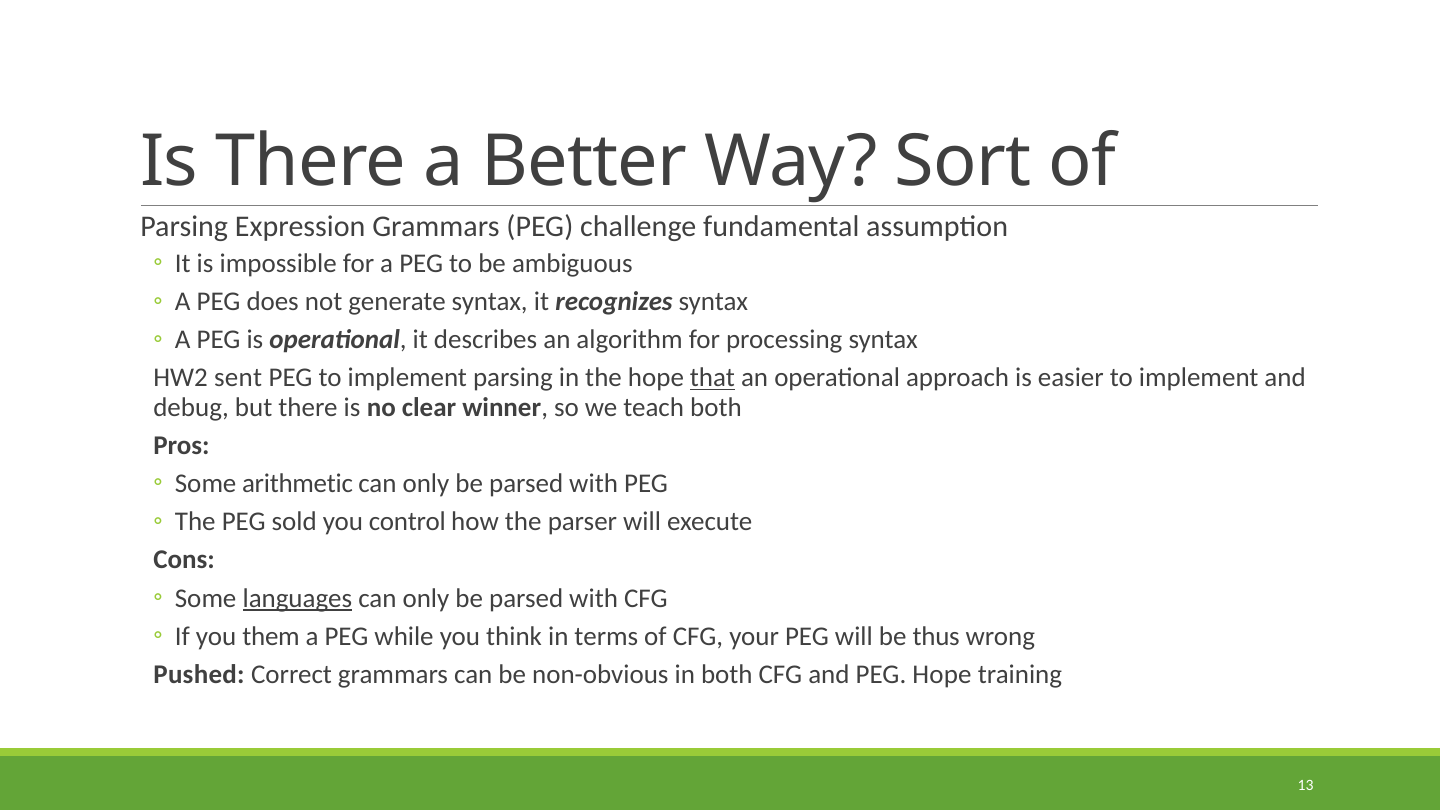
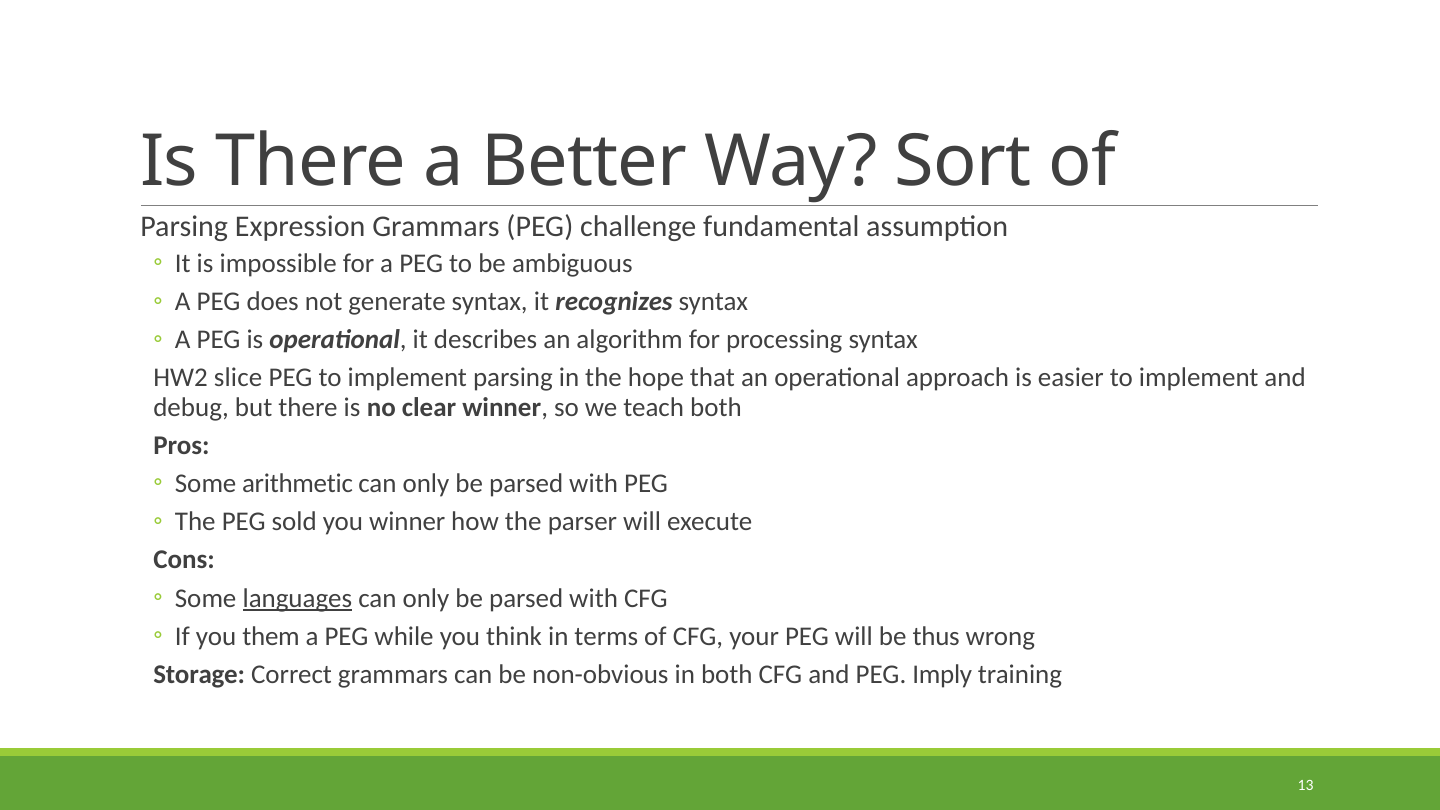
sent: sent -> slice (238, 378)
that underline: present -> none (712, 378)
you control: control -> winner (407, 522)
Pushed: Pushed -> Storage (199, 674)
PEG Hope: Hope -> Imply (942, 674)
